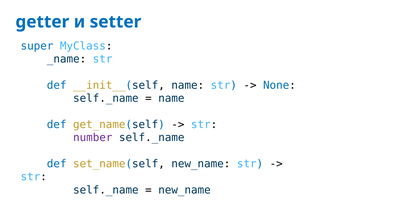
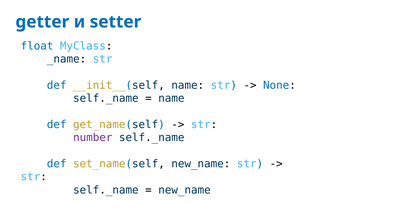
super: super -> float (37, 46)
